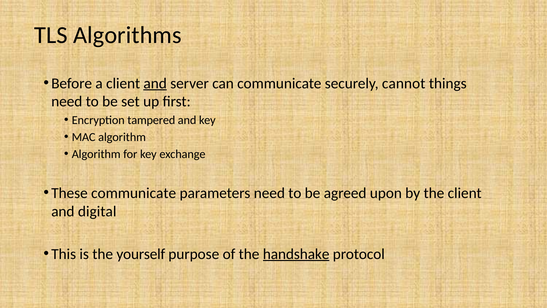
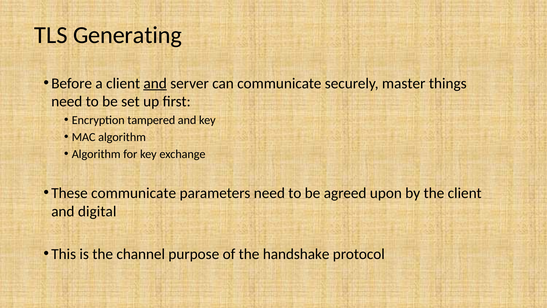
Algorithms: Algorithms -> Generating (127, 35)
cannot: cannot -> master (404, 83)
yourself: yourself -> channel (141, 254)
handshake underline: present -> none (296, 254)
